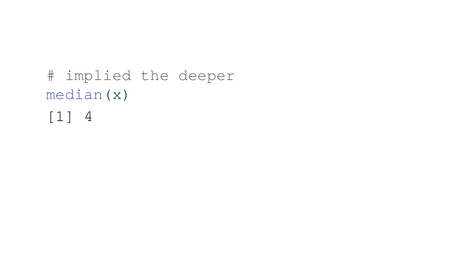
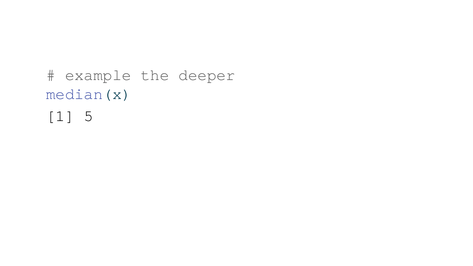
implied: implied -> example (98, 75)
4: 4 -> 5 (89, 116)
